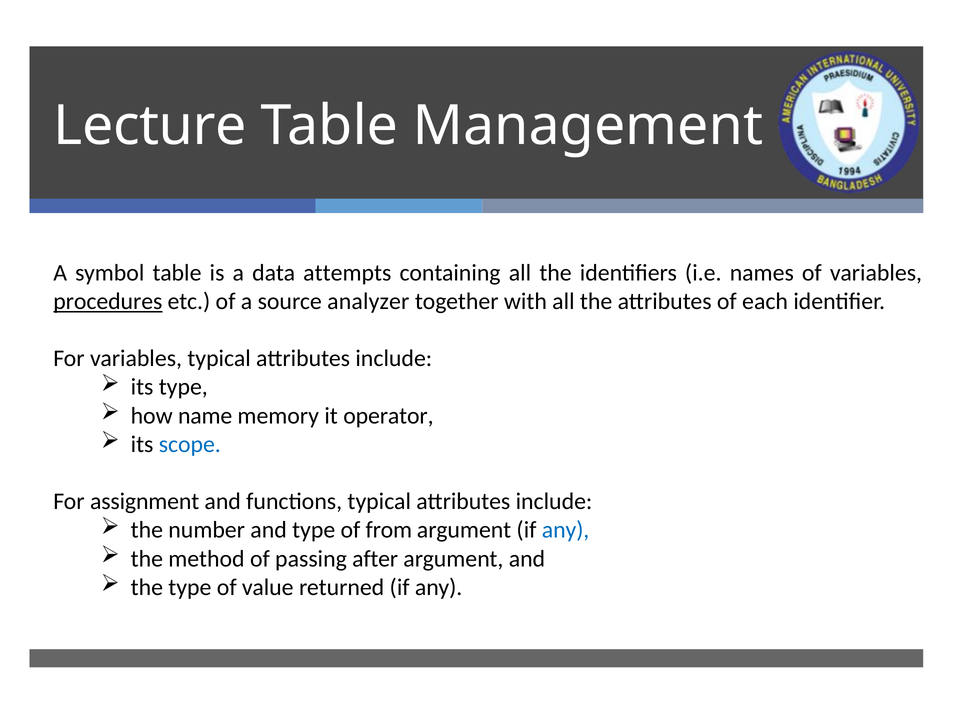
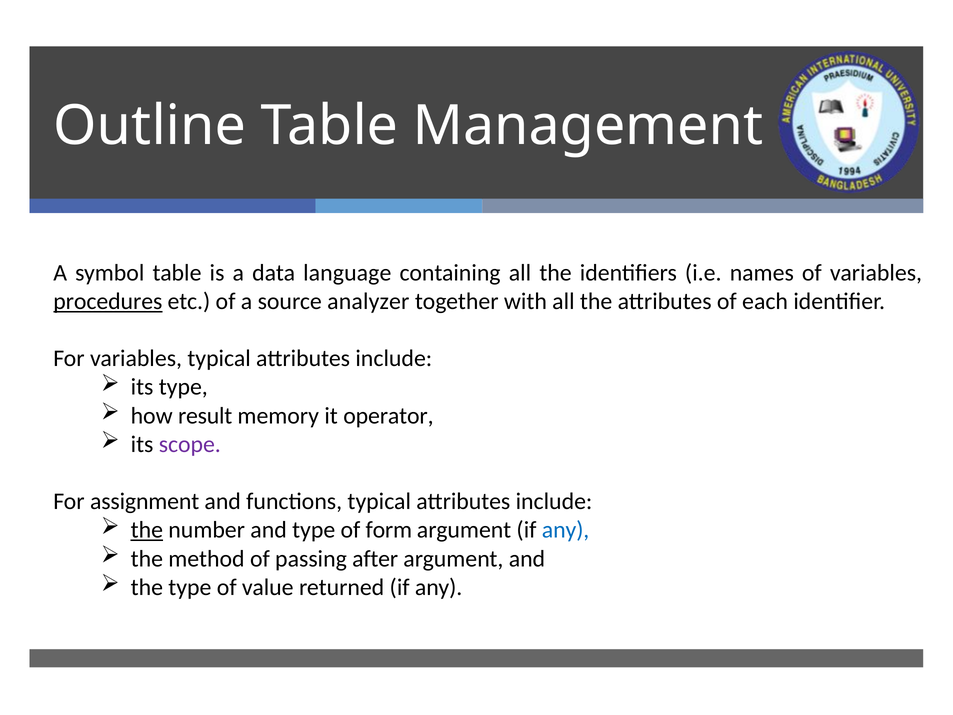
Lecture: Lecture -> Outline (150, 126)
attempts: attempts -> language (347, 273)
name: name -> result (205, 416)
scope colour: blue -> purple (190, 444)
the underline: none -> present (147, 530)
from: from -> form (389, 530)
